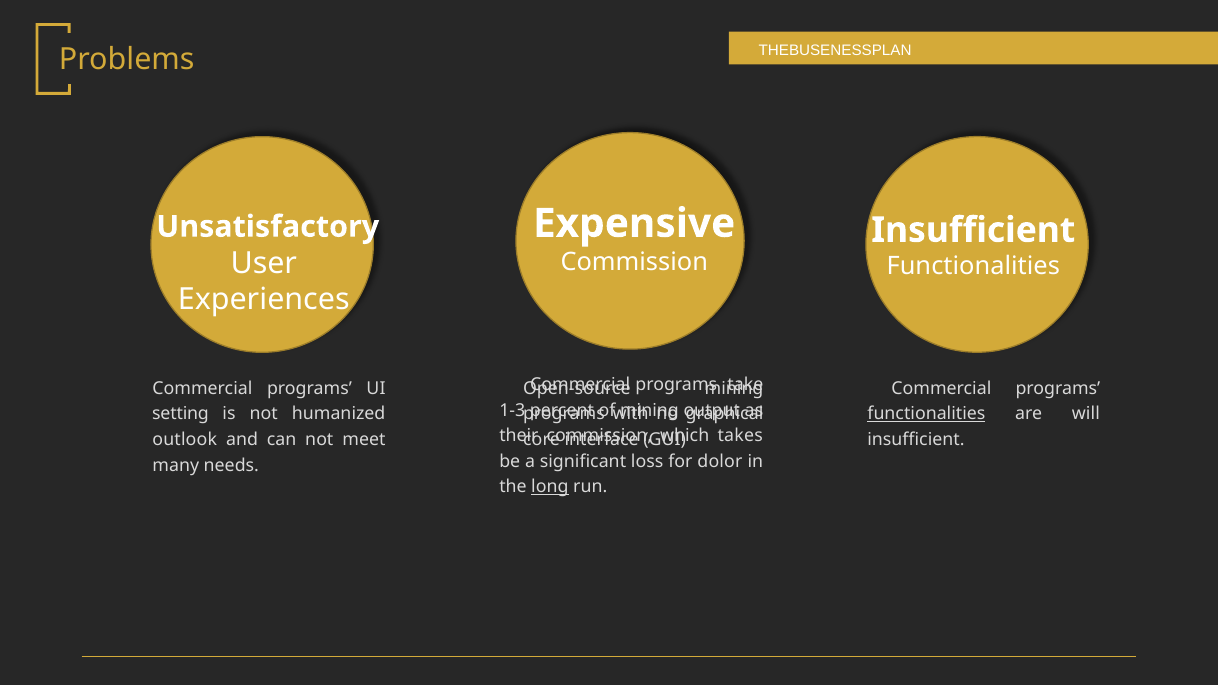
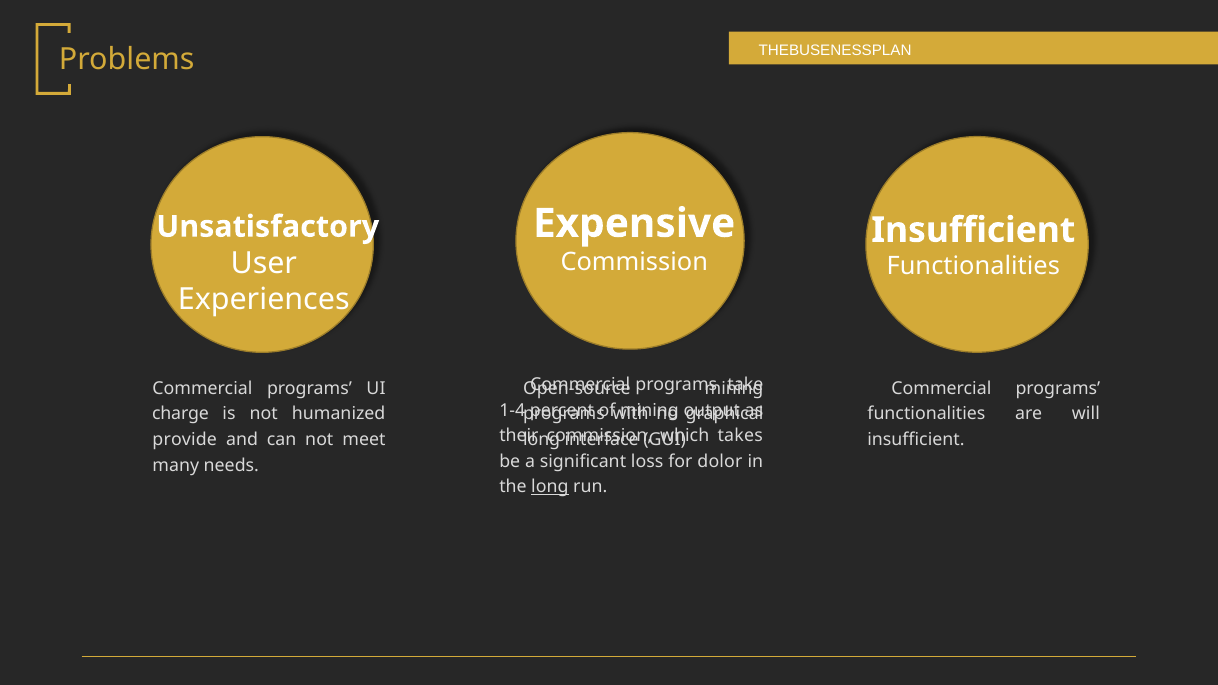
1-3: 1-3 -> 1-4 (512, 410)
setting: setting -> charge (181, 414)
functionalities underline: present -> none (926, 414)
core: core -> long (542, 440)
outlook: outlook -> provide (185, 440)
